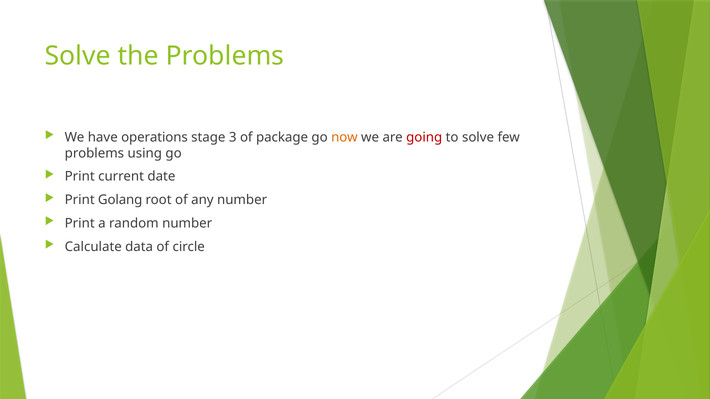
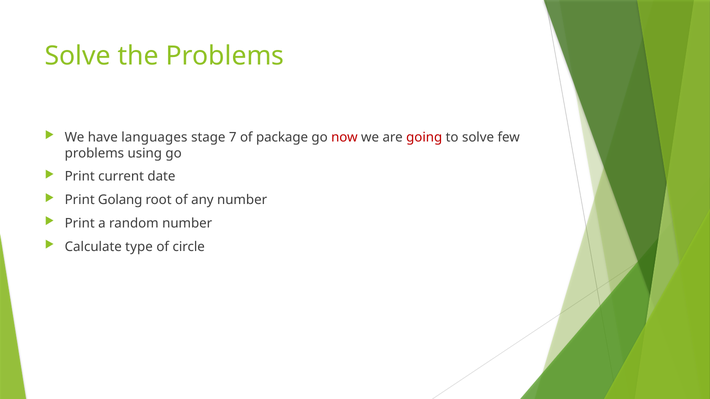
operations: operations -> languages (154, 137)
3: 3 -> 7 (233, 137)
now colour: orange -> red (344, 137)
data: data -> type (139, 247)
